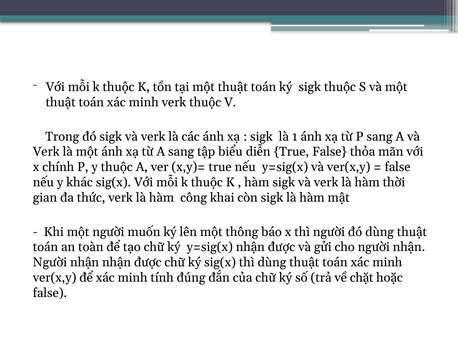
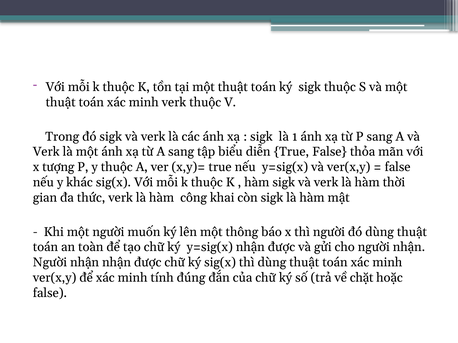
chính: chính -> tượng (58, 167)
